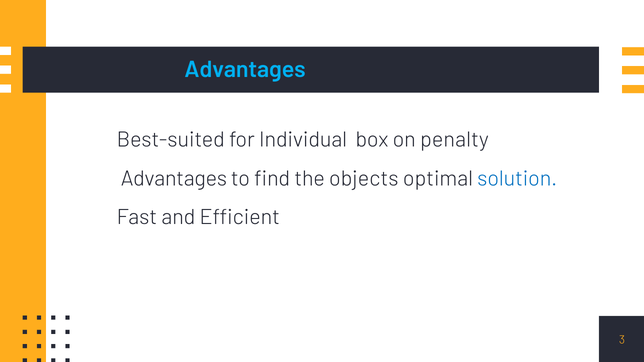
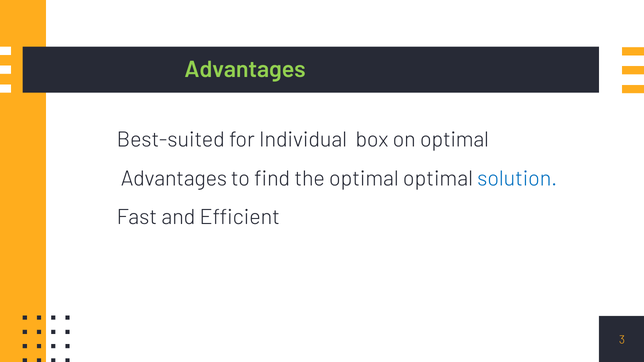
Advantages colour: light blue -> light green (245, 70)
on penalty: penalty -> optimal (455, 140)
the objects: objects -> optimal (364, 179)
